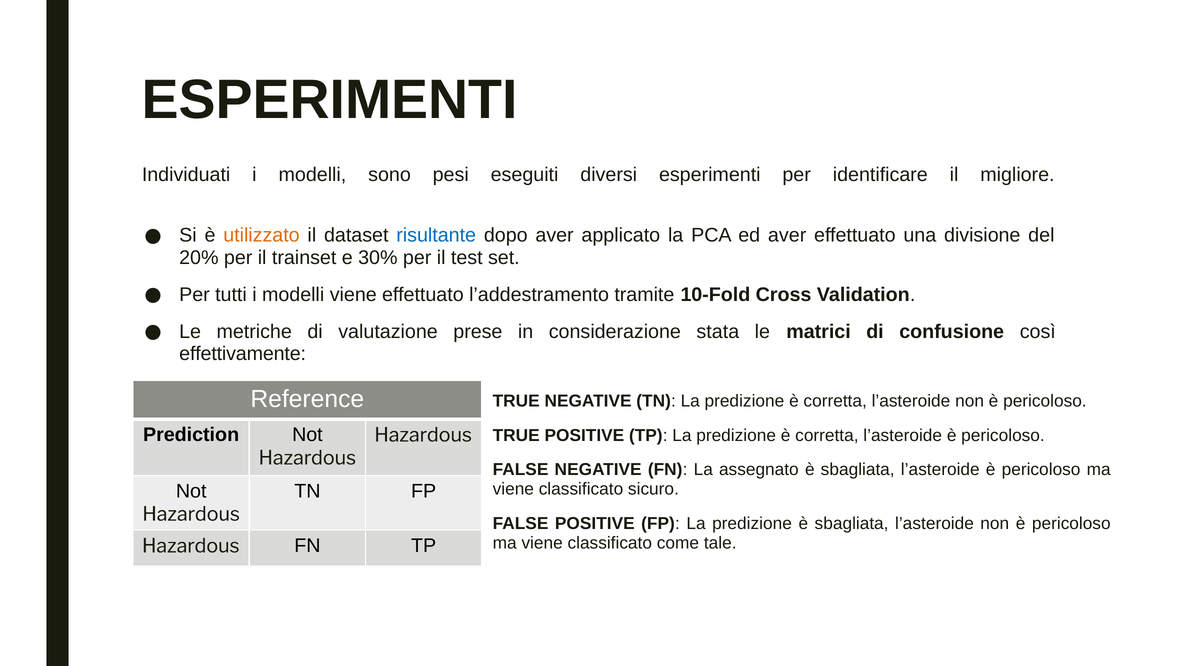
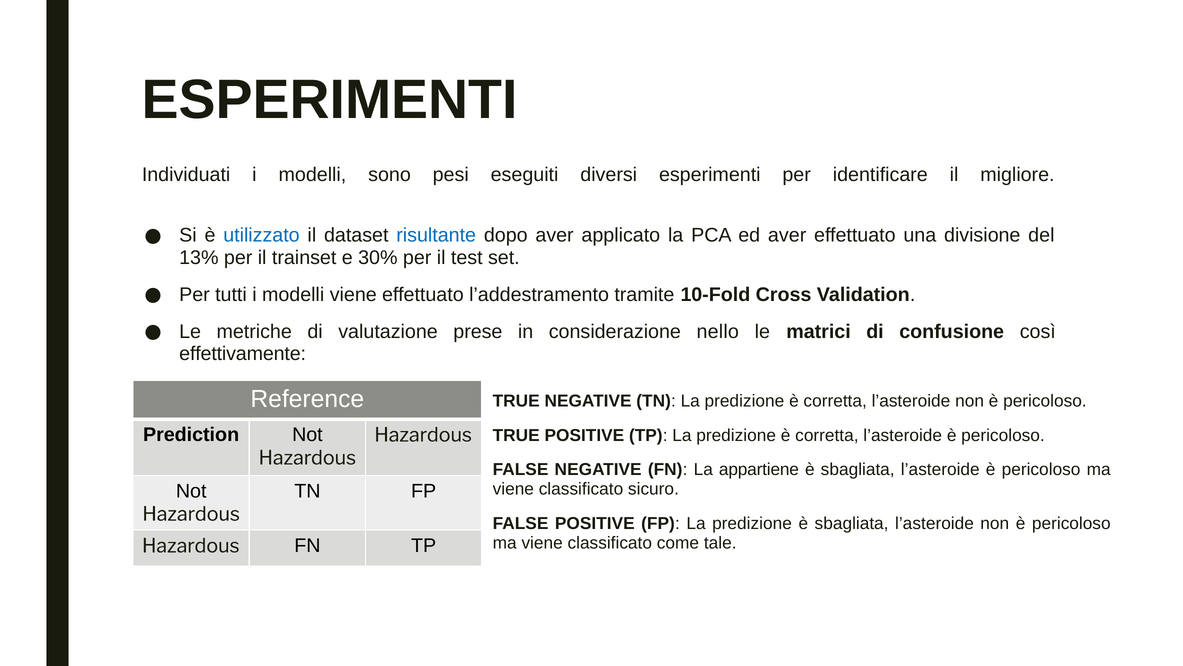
utilizzato colour: orange -> blue (261, 235)
20%: 20% -> 13% (199, 257)
stata: stata -> nello (718, 331)
assegnato: assegnato -> appartiene (759, 469)
